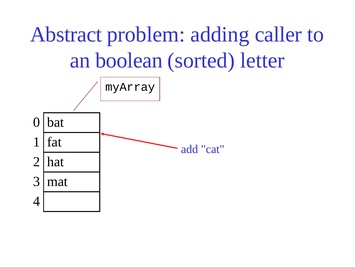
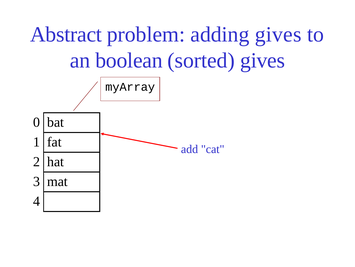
adding caller: caller -> gives (278, 34)
sorted letter: letter -> gives (263, 60)
